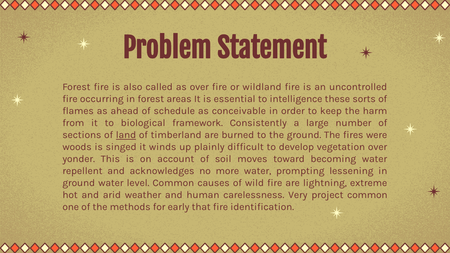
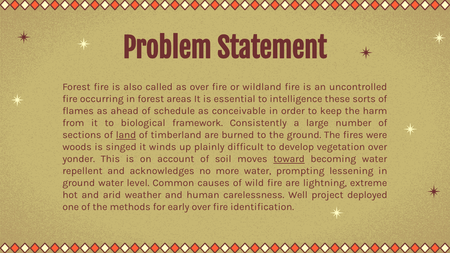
toward underline: none -> present (289, 159)
Very: Very -> Well (298, 195)
project common: common -> deployed (367, 195)
early that: that -> over (201, 207)
